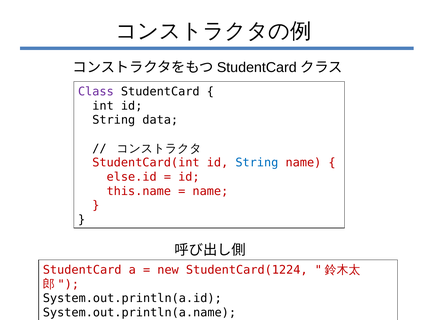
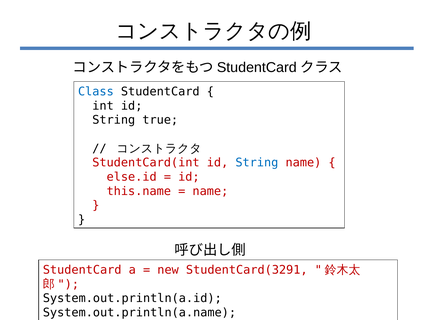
Class colour: purple -> blue (96, 92)
data: data -> true (160, 120)
StudentCard(1224: StudentCard(1224 -> StudentCard(3291 (247, 270)
